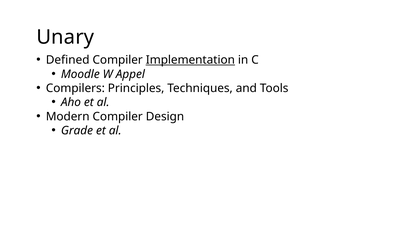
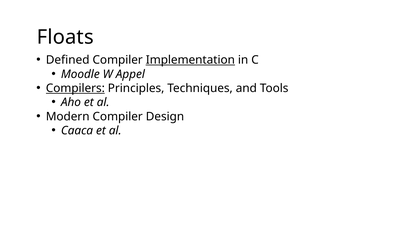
Unary: Unary -> Floats (65, 37)
Compilers underline: none -> present (75, 88)
Grade: Grade -> Caaca (77, 130)
